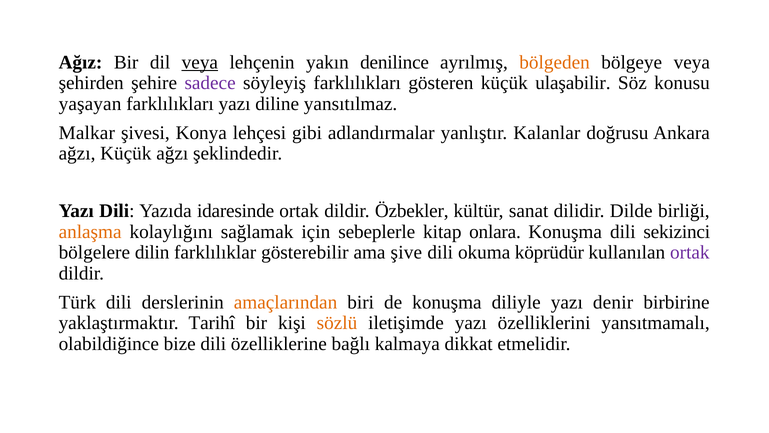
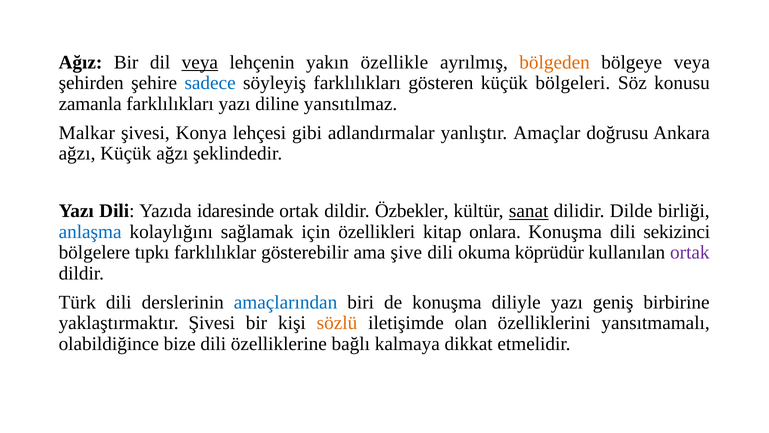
denilince: denilince -> özellikle (394, 62)
sadece colour: purple -> blue (210, 83)
ulaşabilir: ulaşabilir -> bölgeleri (573, 83)
yaşayan: yaşayan -> zamanla (90, 104)
Kalanlar: Kalanlar -> Amaçlar (547, 133)
sanat underline: none -> present (529, 211)
anlaşma colour: orange -> blue (90, 232)
sebeplerle: sebeplerle -> özellikleri (377, 232)
dilin: dilin -> tıpkı (152, 252)
amaçlarından colour: orange -> blue (286, 302)
denir: denir -> geniş (613, 302)
yaklaştırmaktır Tarihî: Tarihî -> Şivesi (212, 323)
iletişimde yazı: yazı -> olan (471, 323)
